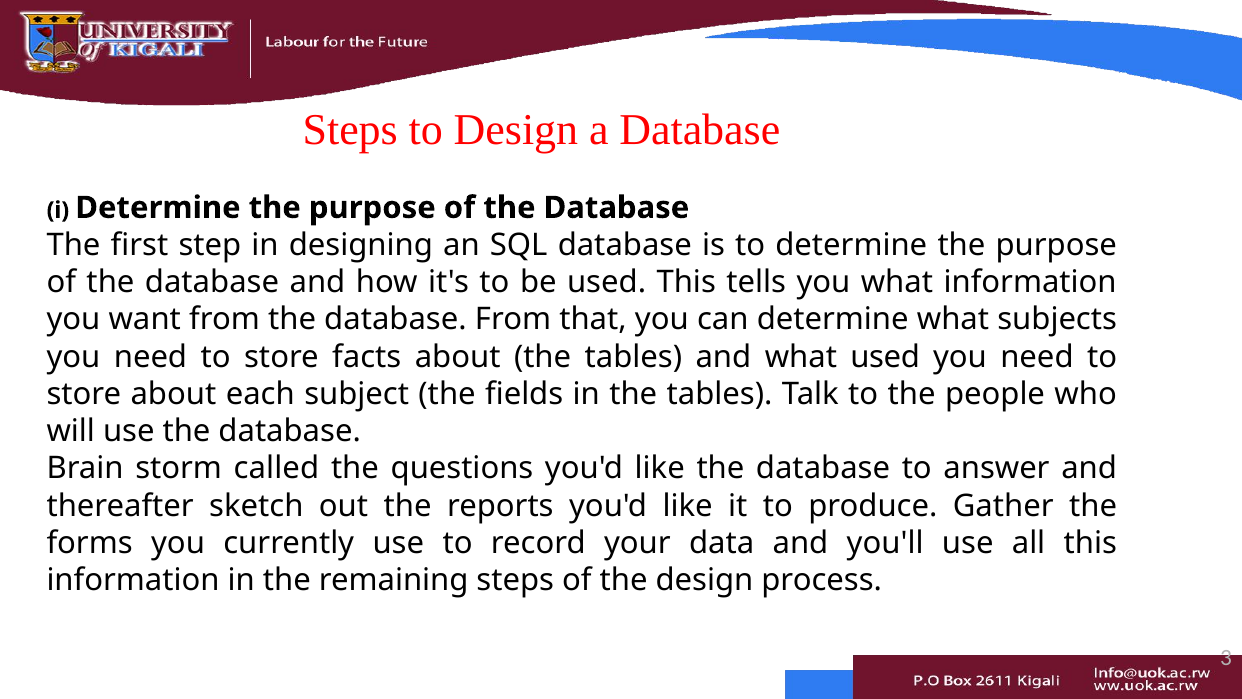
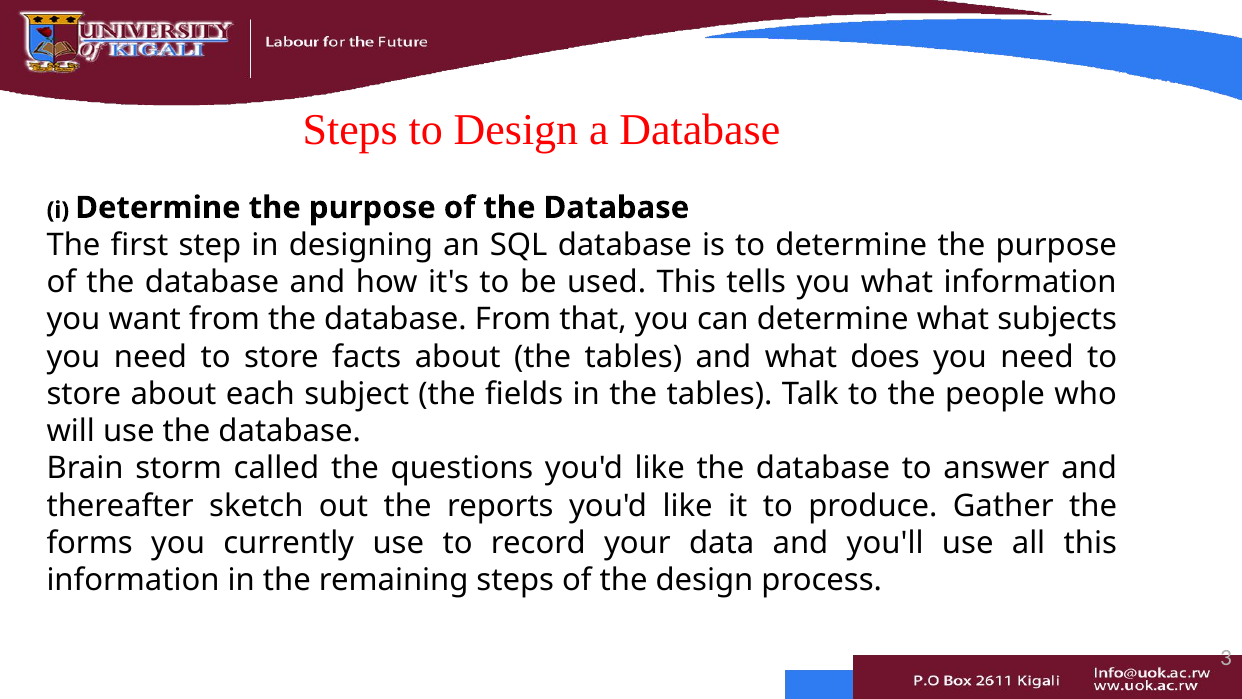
what used: used -> does (885, 357)
